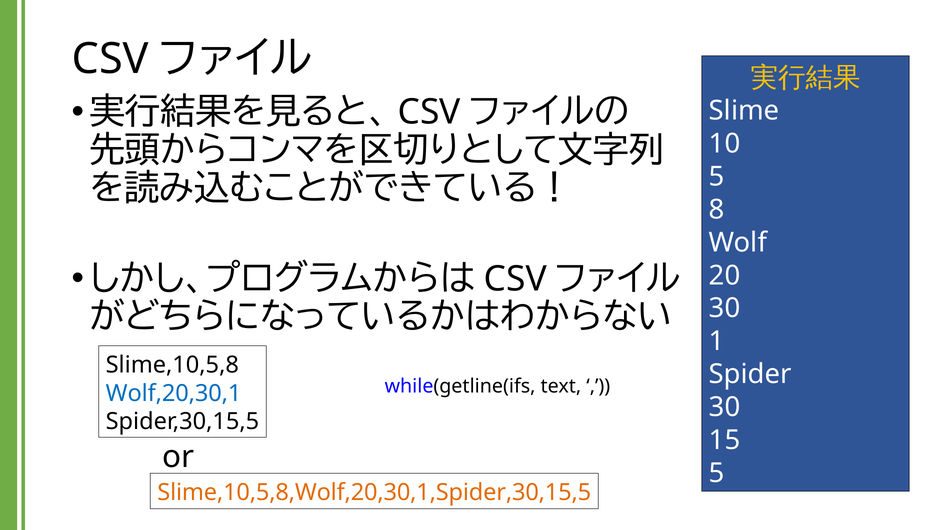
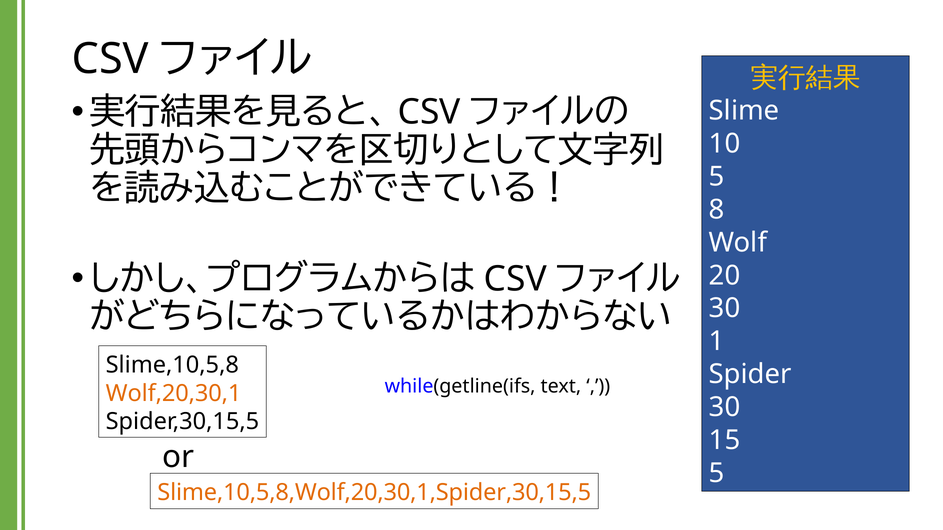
Wolf,20,30,1 colour: blue -> orange (174, 394)
